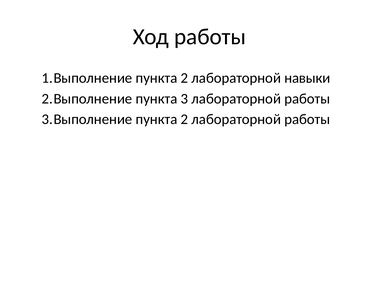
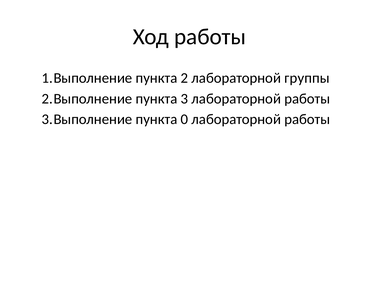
навыки: навыки -> группы (307, 78)
2: 2 -> 0 (184, 119)
